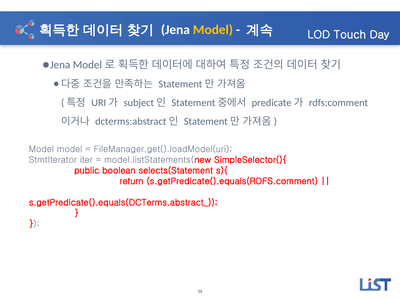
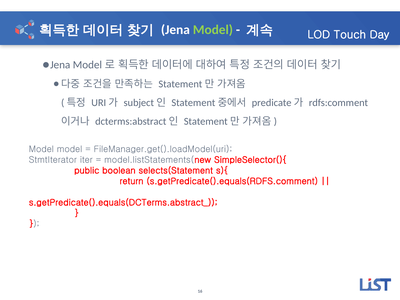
Model colour: yellow -> light green (213, 30)
